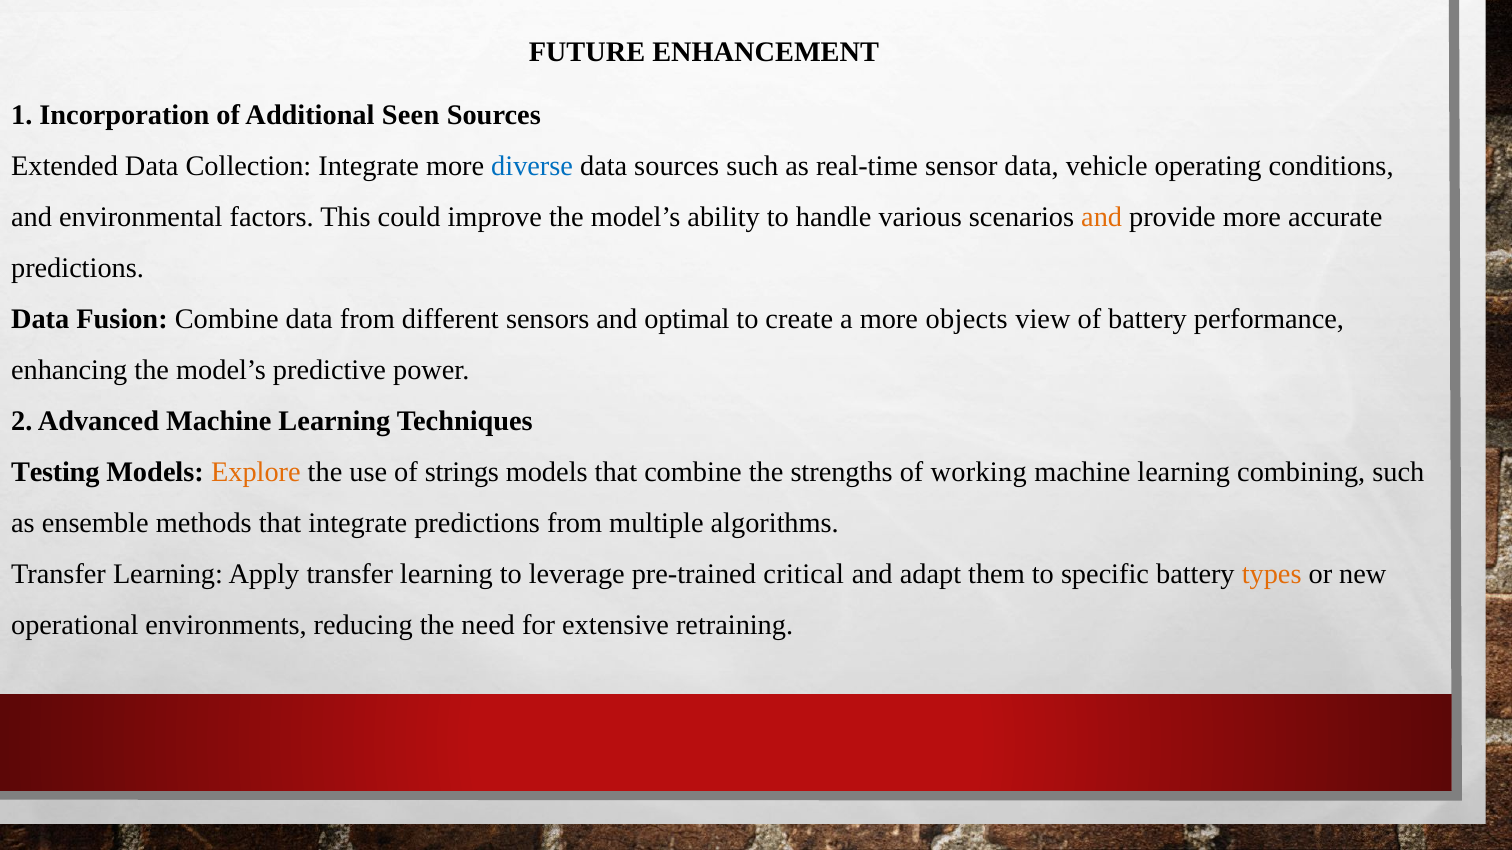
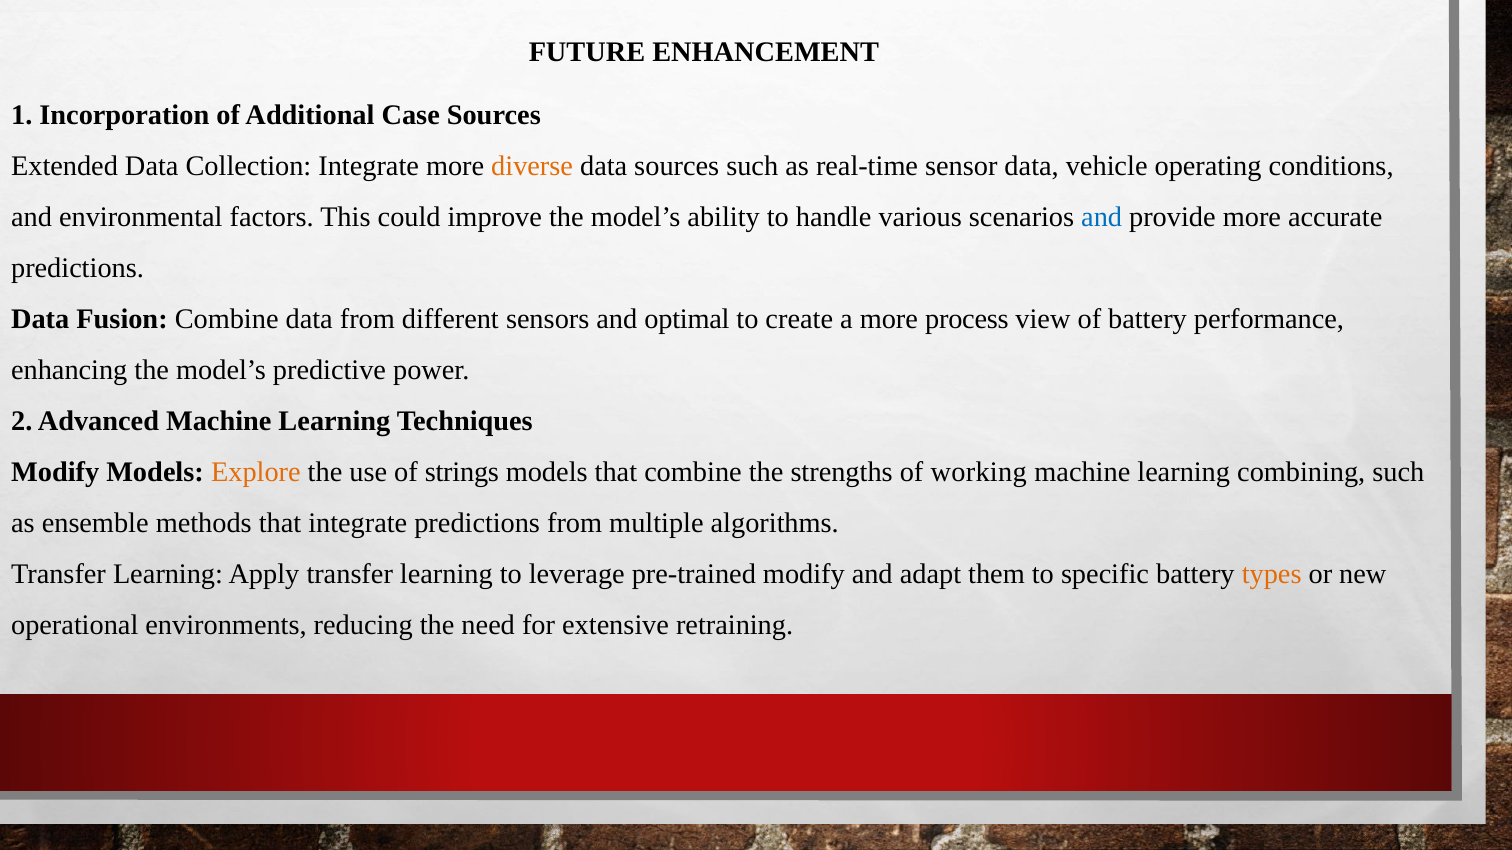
Seen: Seen -> Case (411, 116)
diverse colour: blue -> orange (532, 167)
and colour: orange -> blue (1102, 218)
objects: objects -> process (967, 320)
Testing: Testing -> Modify (55, 473)
pre-trained critical: critical -> modify (804, 575)
